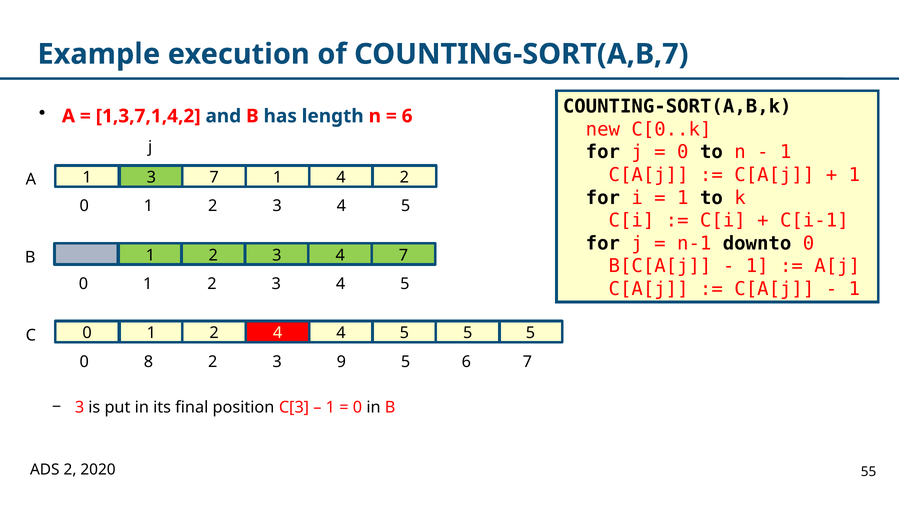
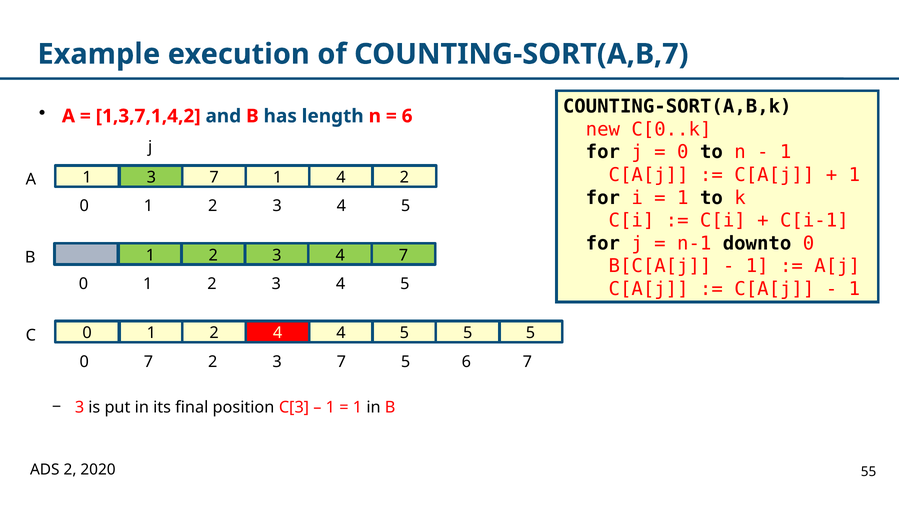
0 8: 8 -> 7 (148, 362)
3 9: 9 -> 7 (341, 362)
0: 0 -> 1 (357, 408)
